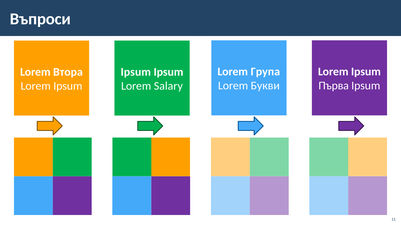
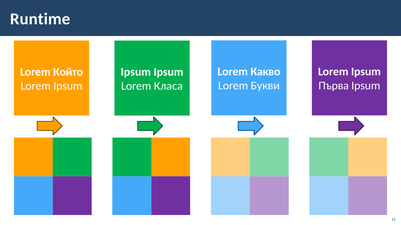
Въпроси: Въпроси -> Runtime (40, 19)
Група: Група -> Какво (265, 72)
Втора: Втора -> Който (68, 72)
Salary: Salary -> Класа (168, 86)
